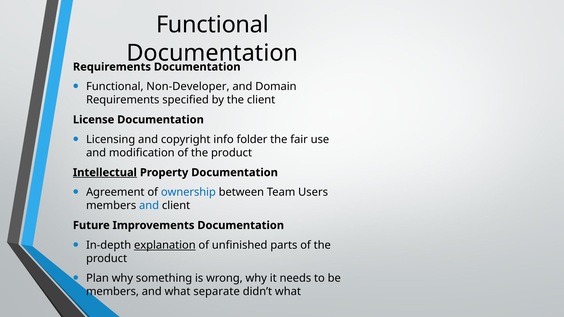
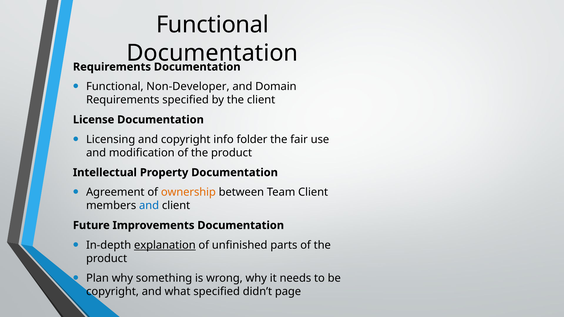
Intellectual underline: present -> none (105, 173)
ownership colour: blue -> orange (188, 192)
Team Users: Users -> Client (313, 192)
members: members -> copyright (112, 292)
what separate: separate -> specified (217, 292)
didn’t what: what -> page (288, 292)
